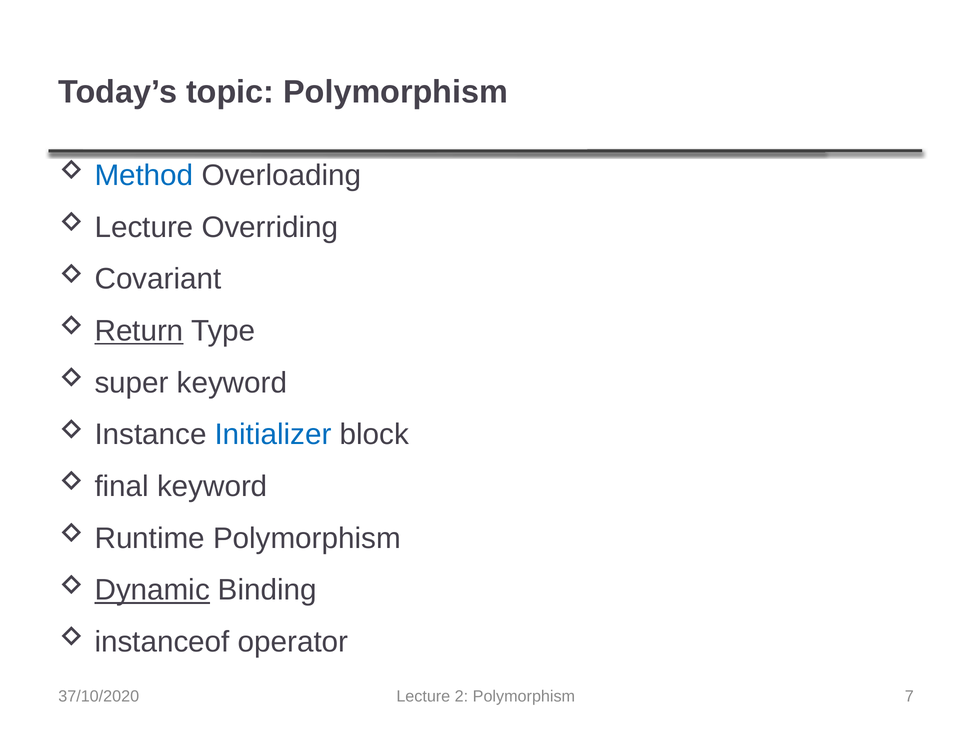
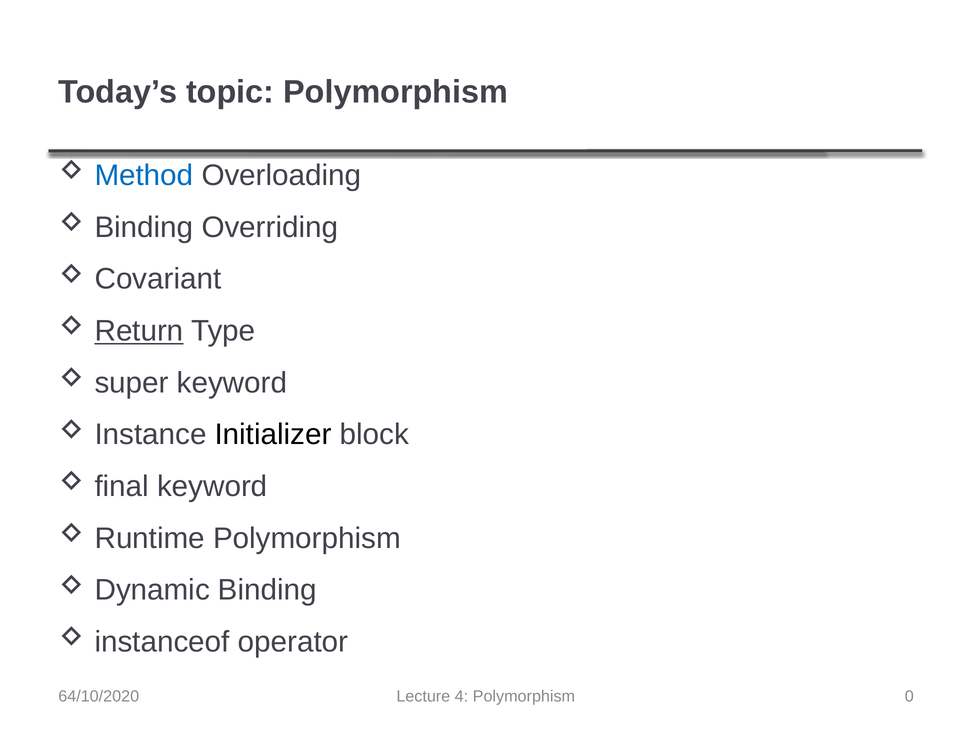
Lecture: Lecture -> Binding (144, 227)
Initializer colour: blue -> black (273, 435)
Dynamic underline: present -> none (152, 590)
37/10/2020: 37/10/2020 -> 64/10/2020 (99, 696)
2: 2 -> 4 (461, 696)
7: 7 -> 0 (909, 696)
